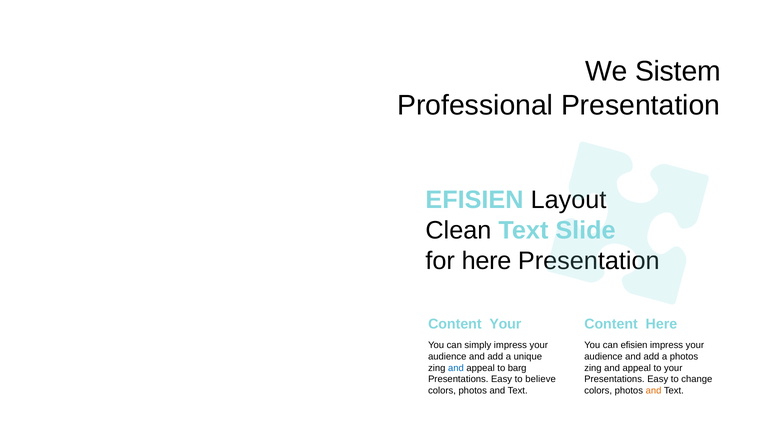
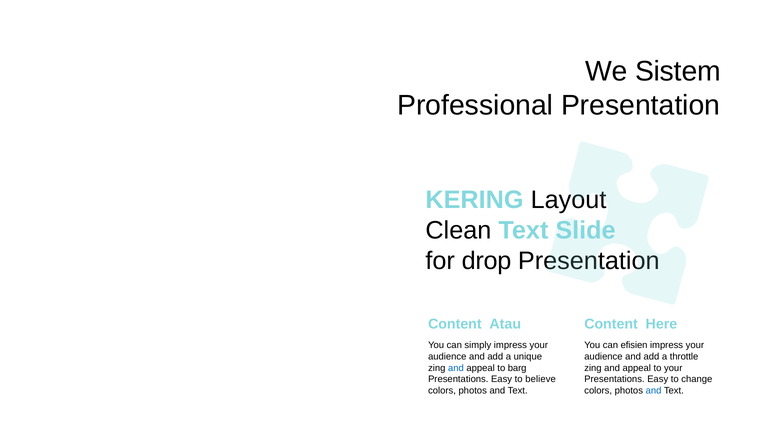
EFISIEN: EFISIEN -> KERING (474, 200)
for here: here -> drop (487, 261)
Content Your: Your -> Atau (505, 324)
a photos: photos -> throttle (684, 356)
and colour: orange -> blue (654, 390)
